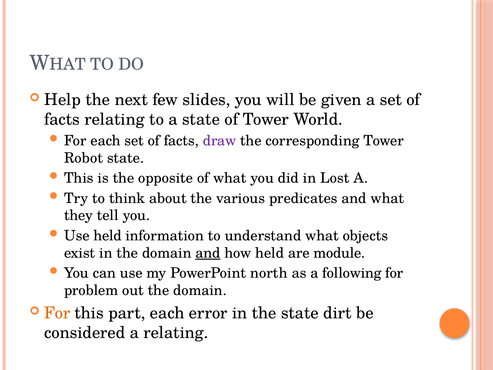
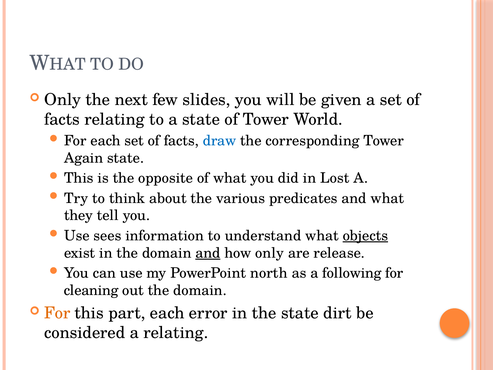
Help: Help -> Only (63, 100)
draw colour: purple -> blue (220, 141)
Robot: Robot -> Again (84, 158)
Use held: held -> sees (107, 236)
objects underline: none -> present (365, 236)
how held: held -> only (270, 253)
module: module -> release (339, 253)
problem: problem -> cleaning (91, 290)
